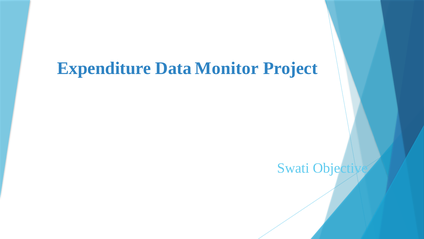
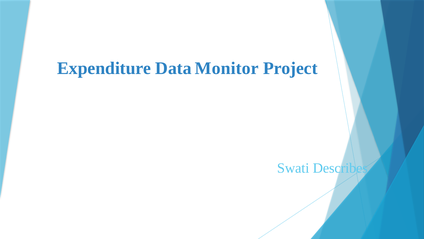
Objective: Objective -> Describes (340, 168)
